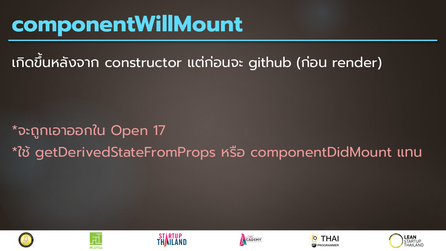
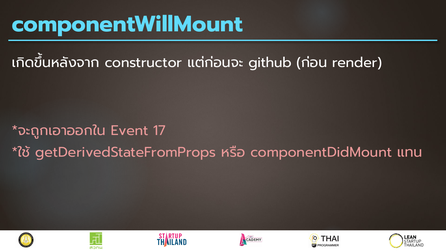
Open: Open -> Event (129, 131)
